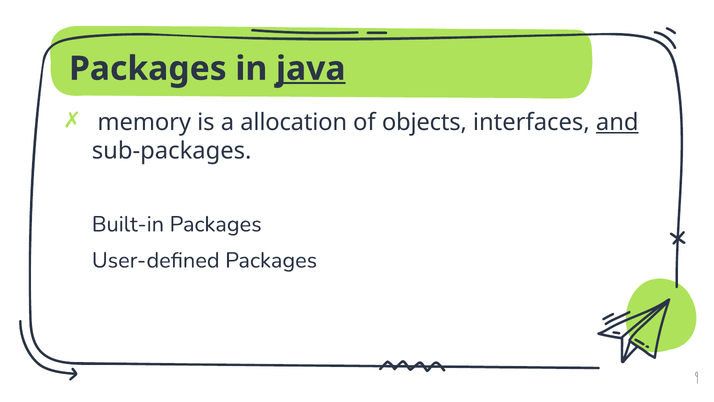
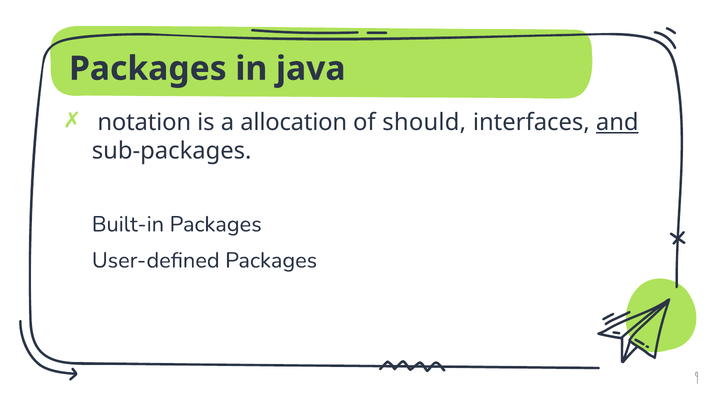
java underline: present -> none (311, 69)
memory: memory -> notation (144, 122)
objects: objects -> should (424, 122)
